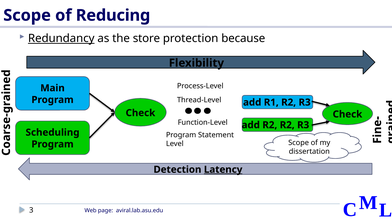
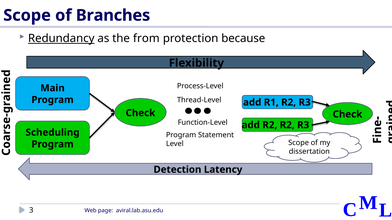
Reducing: Reducing -> Branches (113, 15)
store: store -> from (146, 39)
Latency underline: present -> none (223, 170)
